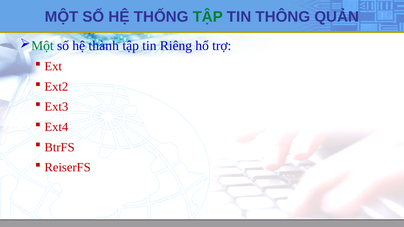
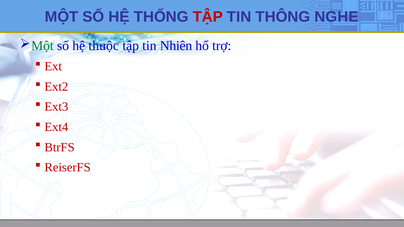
TẬP colour: green -> red (208, 17)
QUẢN: QUẢN -> NGHE (337, 17)
thành: thành -> thuộc (104, 46)
Riêng: Riêng -> Nhiên (176, 46)
